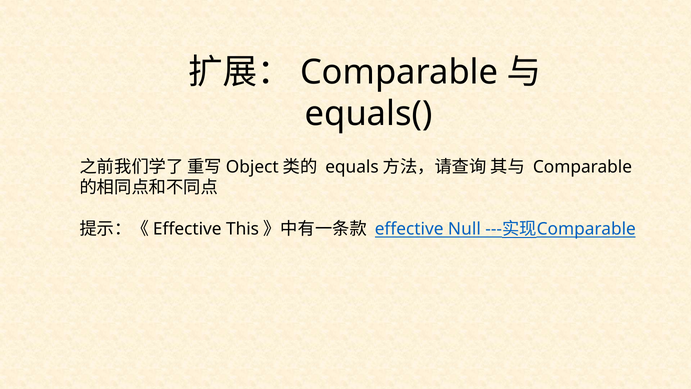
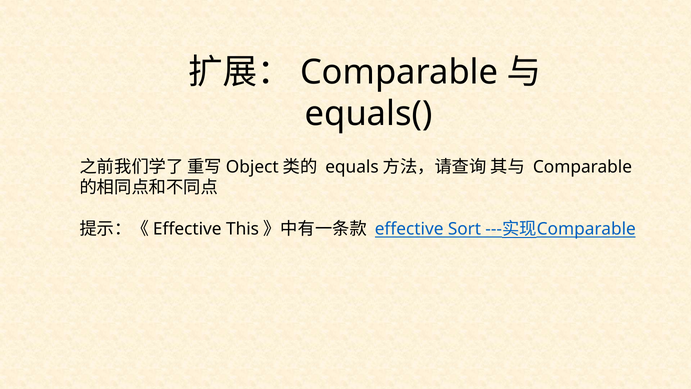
Null: Null -> Sort (464, 229)
